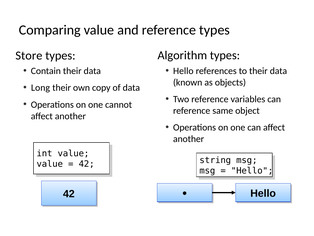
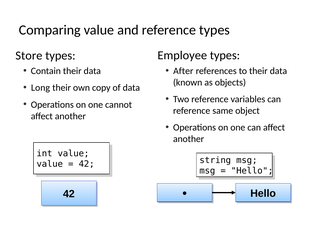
Algorithm: Algorithm -> Employee (182, 55)
Hello: Hello -> After (183, 71)
